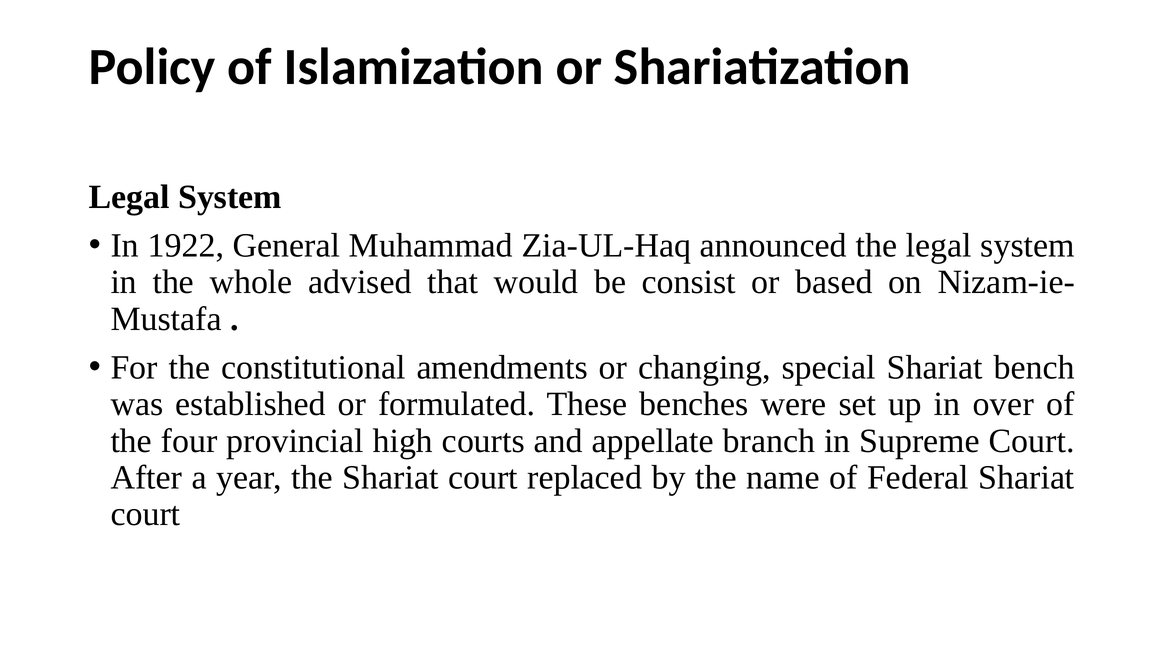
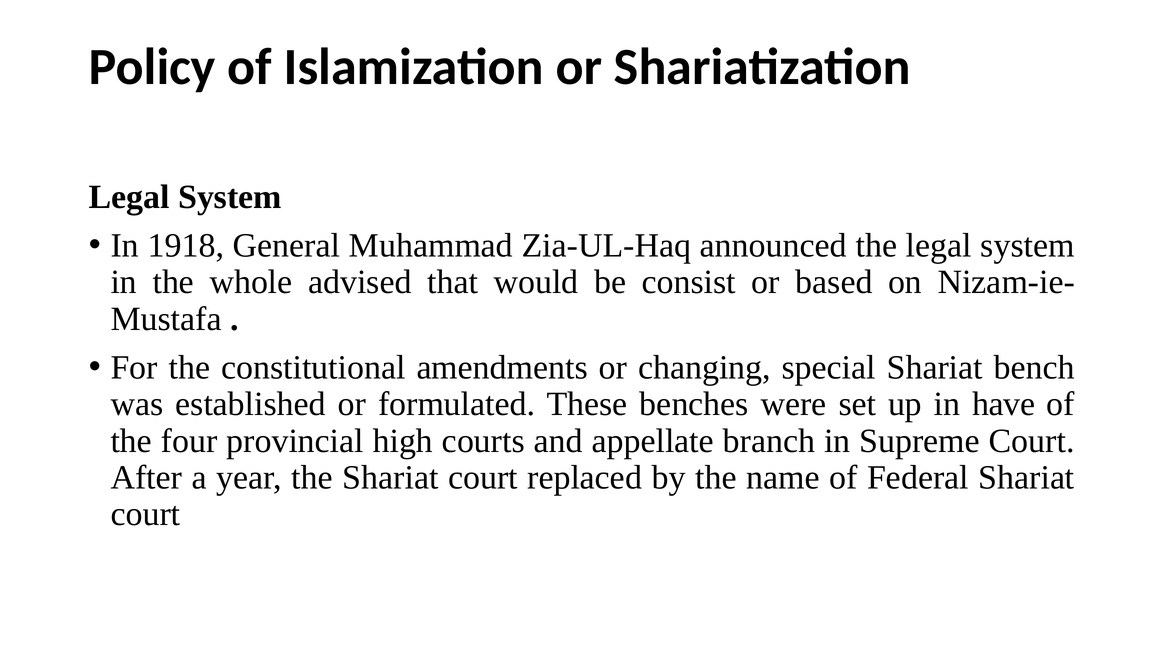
1922: 1922 -> 1918 (186, 246)
over: over -> have (1004, 404)
